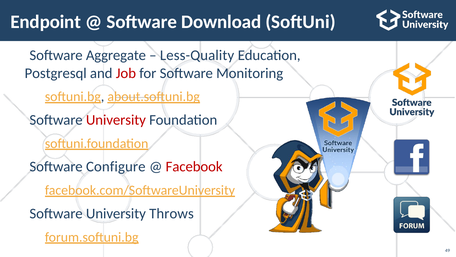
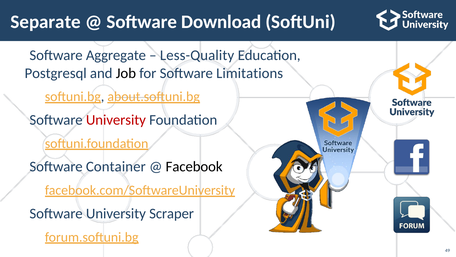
Endpoint: Endpoint -> Separate (46, 22)
Job colour: red -> black (126, 73)
Monitoring: Monitoring -> Limitations (250, 73)
Configure: Configure -> Container (116, 166)
Facebook colour: red -> black (194, 166)
Throws: Throws -> Scraper (172, 213)
